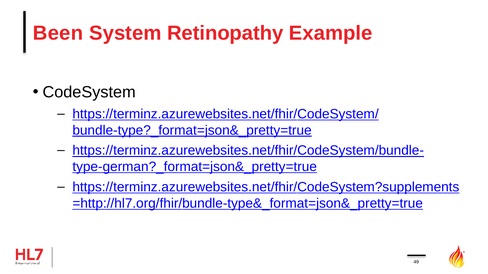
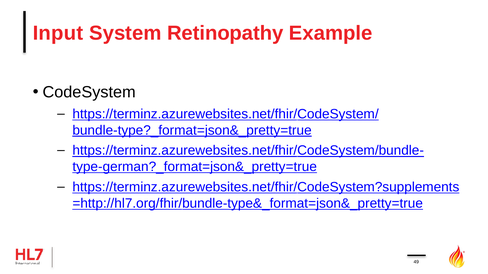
Been: Been -> Input (58, 33)
